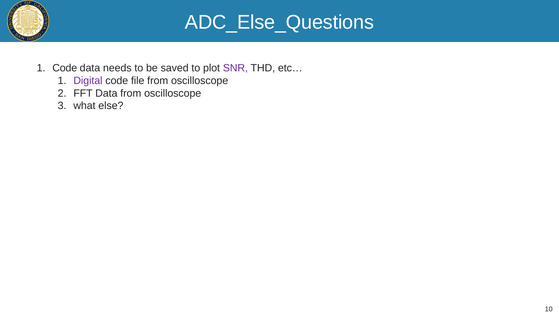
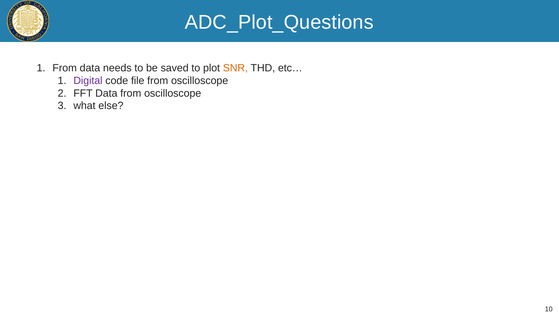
ADC_Else_Questions: ADC_Else_Questions -> ADC_Plot_Questions (279, 22)
Code: Code -> From (65, 68)
SNR colour: purple -> orange (235, 68)
